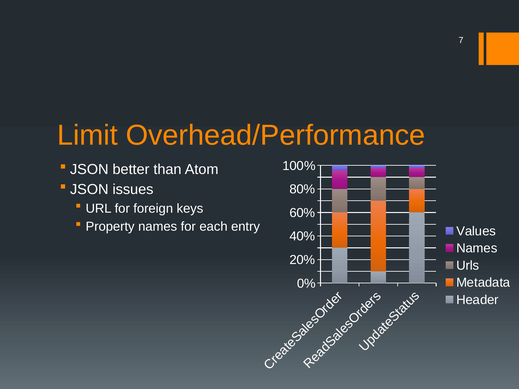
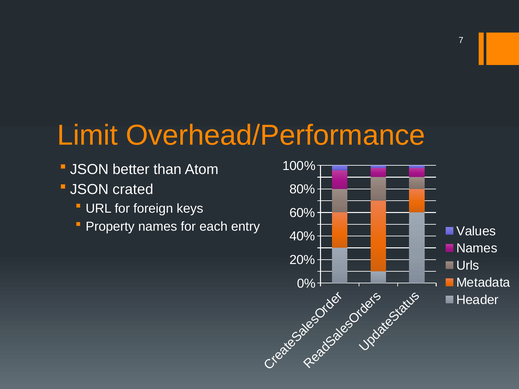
issues: issues -> crated (133, 190)
